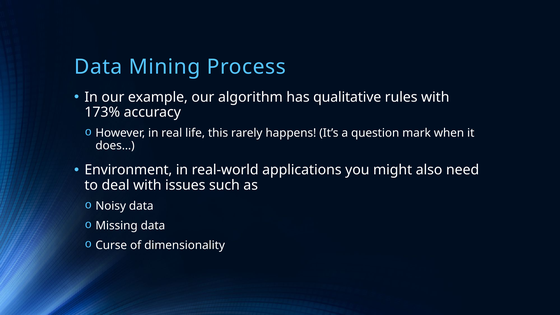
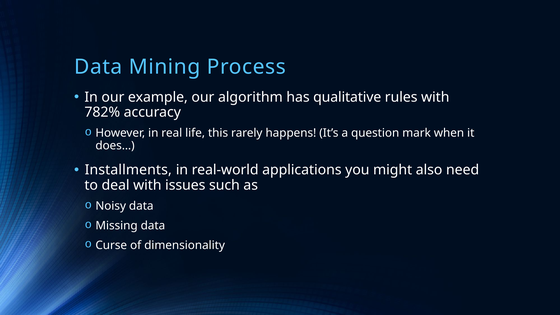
173%: 173% -> 782% (102, 112)
Environment: Environment -> Installments (128, 170)
